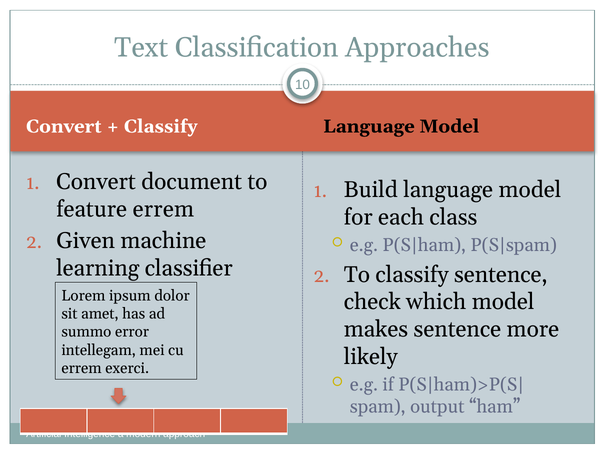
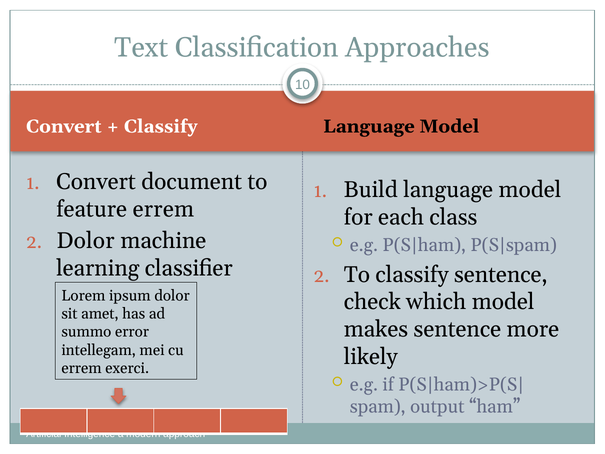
Given: Given -> Dolor (86, 241)
